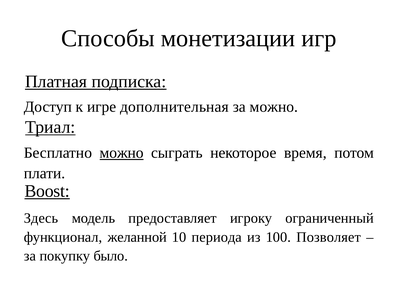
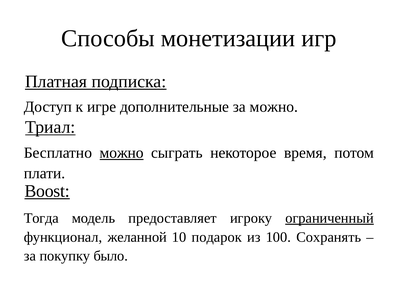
дополнительная: дополнительная -> дополнительные (175, 107)
Здесь: Здесь -> Тогда (41, 218)
ограниченный underline: none -> present (330, 218)
периода: периода -> подарок (217, 237)
Позволяет: Позволяет -> Сохранять (329, 237)
